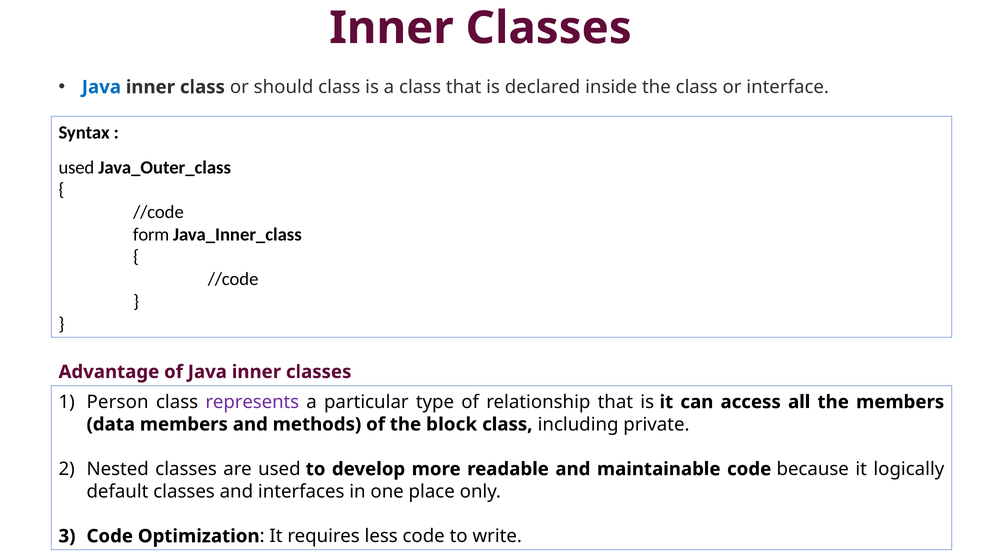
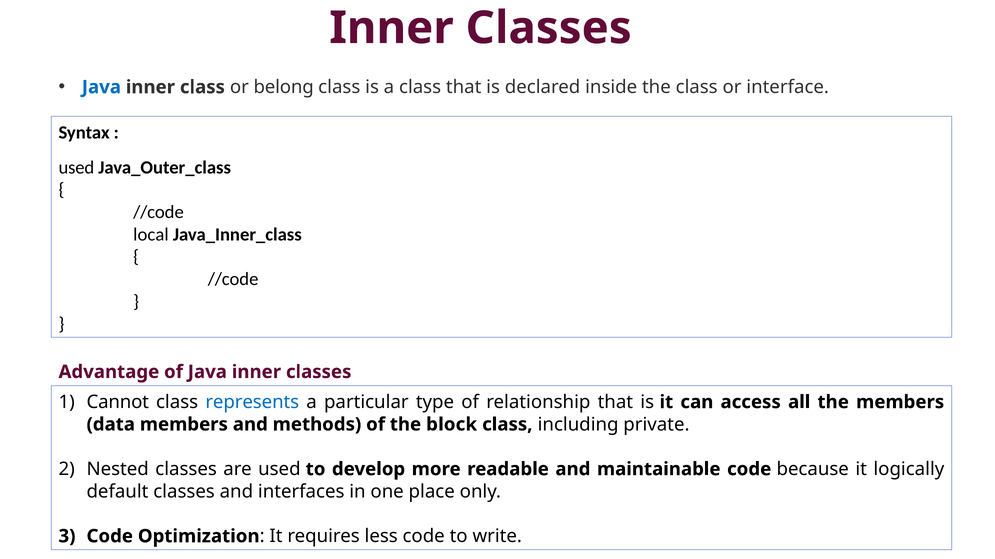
should: should -> belong (284, 87)
form: form -> local (151, 235)
Person: Person -> Cannot (118, 402)
represents colour: purple -> blue (252, 402)
